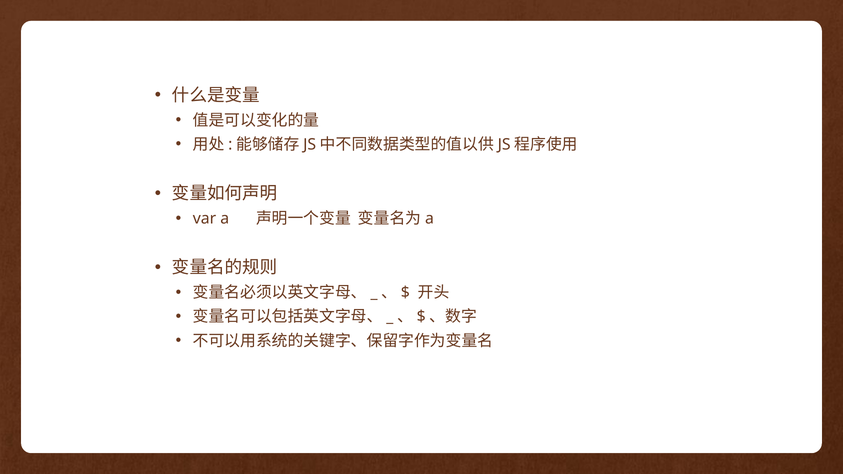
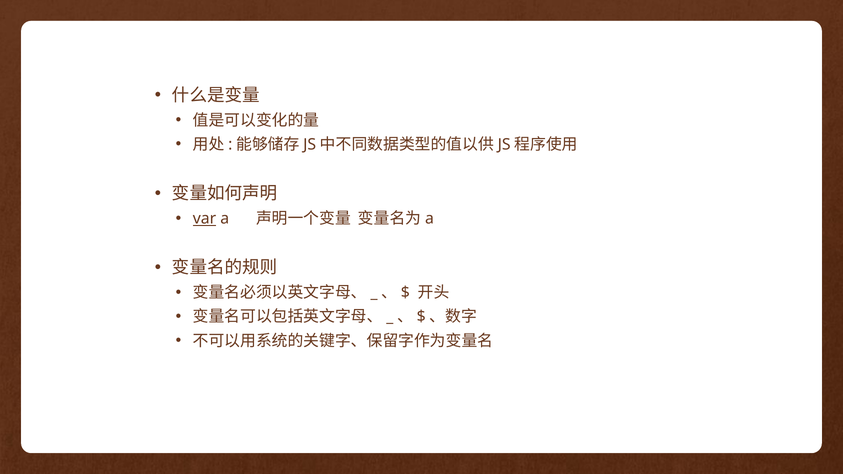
var underline: none -> present (205, 219)
